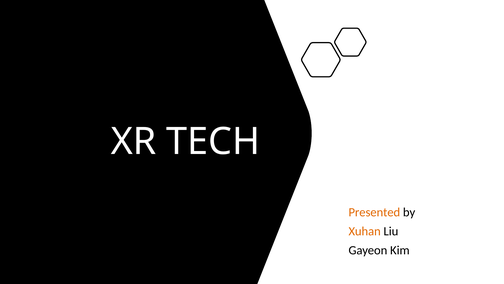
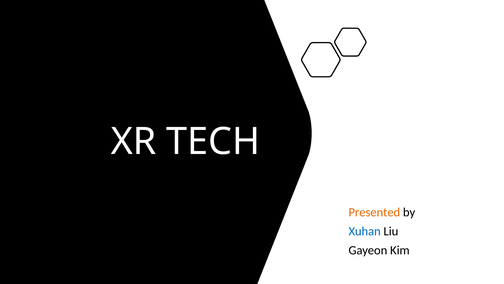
Xuhan colour: orange -> blue (365, 231)
